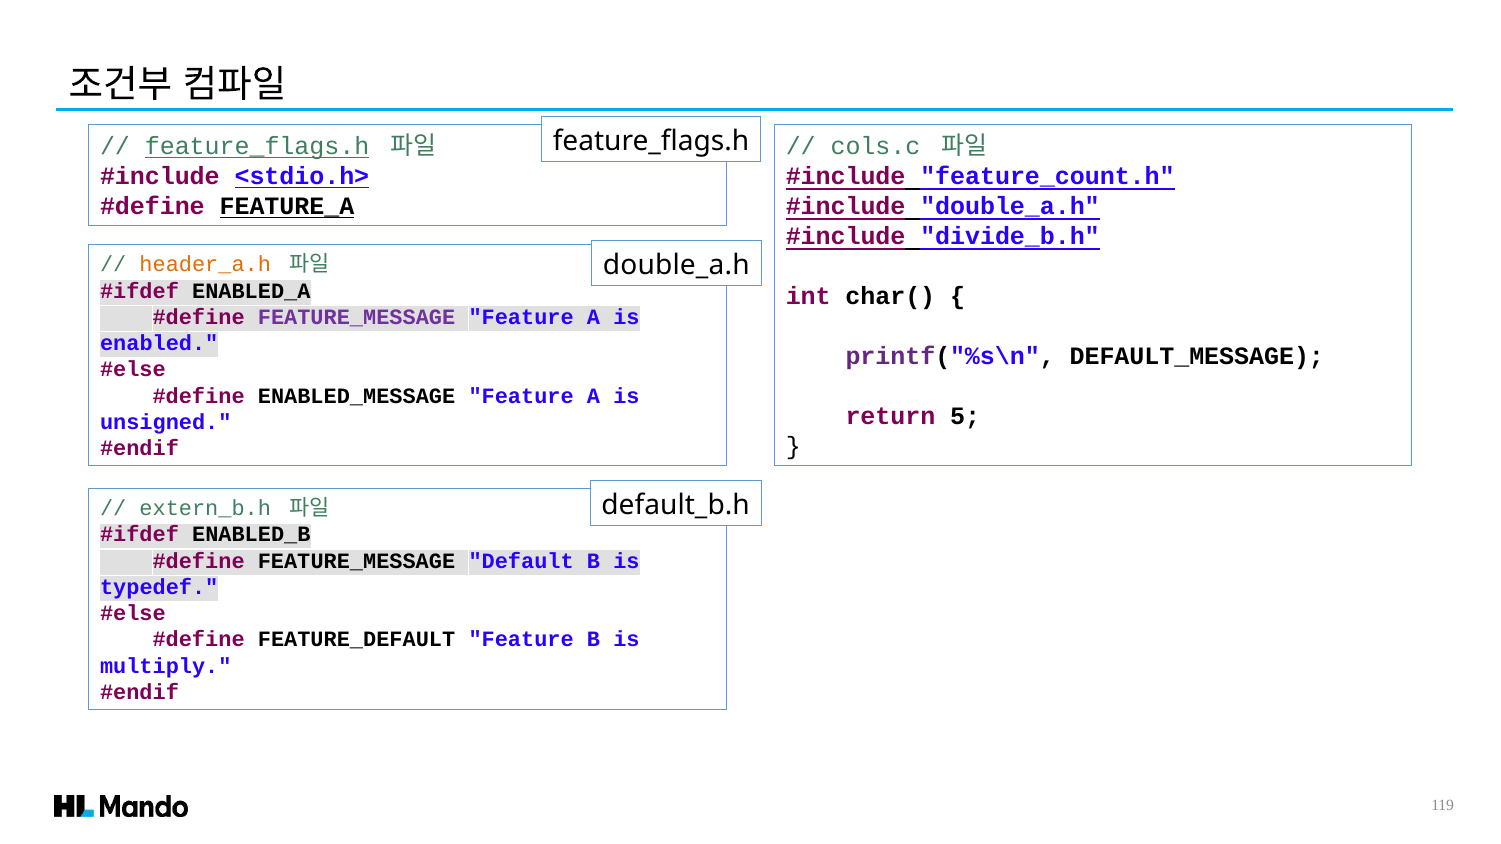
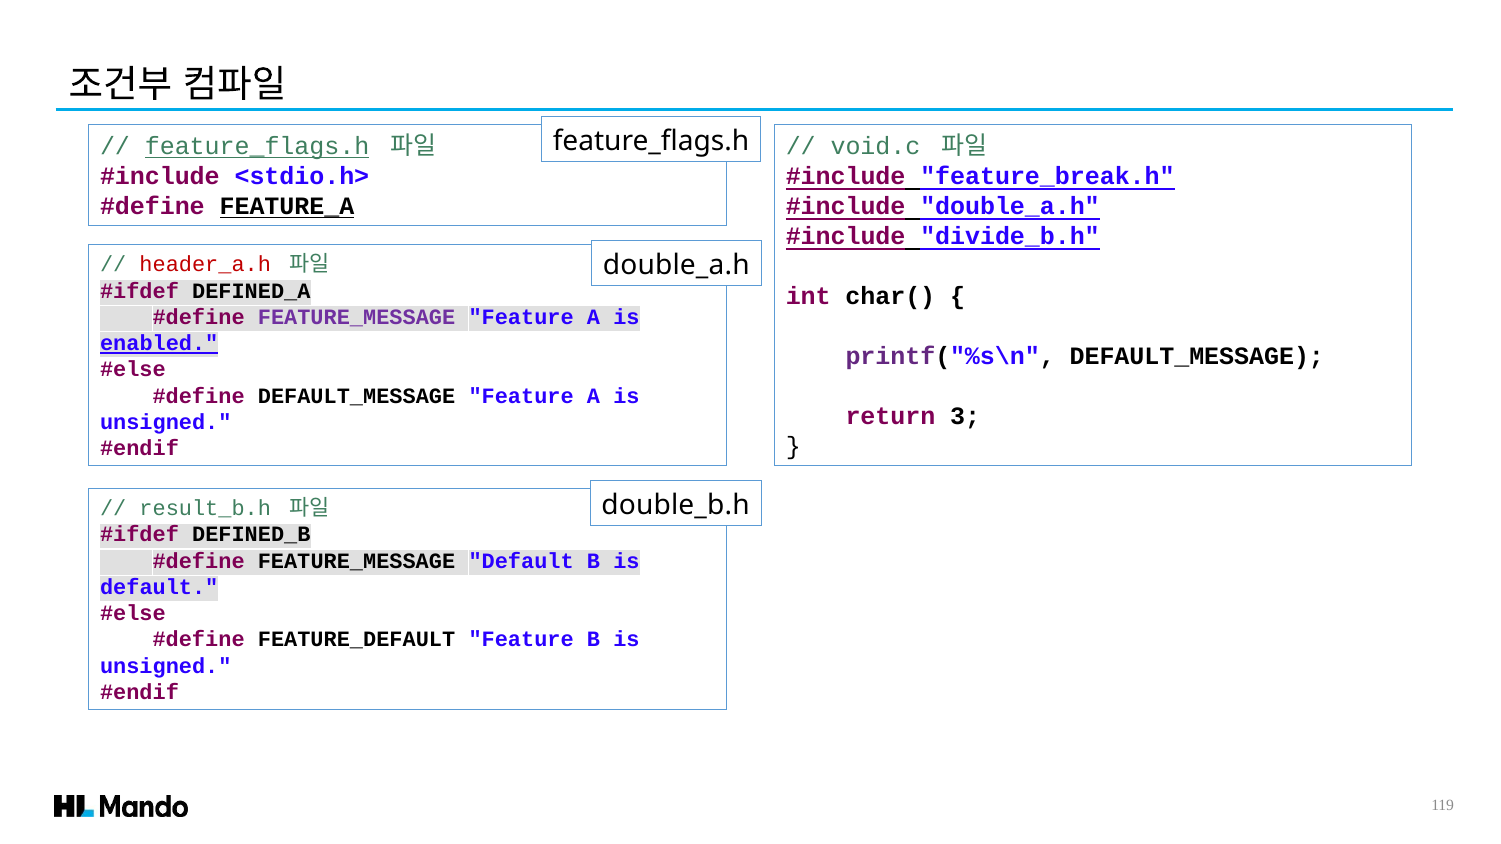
cols.c: cols.c -> void.c (875, 147)
<stdio.h> underline: present -> none (302, 177)
feature_count.h: feature_count.h -> feature_break.h (1047, 177)
header_a.h colour: orange -> red (205, 265)
ENABLED_A: ENABLED_A -> DEFINED_A (251, 291)
enabled underline: none -> present (159, 344)
ENABLED_MESSAGE: ENABLED_MESSAGE -> DEFAULT_MESSAGE (357, 396)
5: 5 -> 3 (965, 417)
default_b.h: default_b.h -> double_b.h (676, 505)
extern_b.h: extern_b.h -> result_b.h (205, 509)
ENABLED_B: ENABLED_B -> DEFINED_B (251, 535)
typedef: typedef -> default (159, 587)
multiply: multiply -> unsigned (166, 666)
